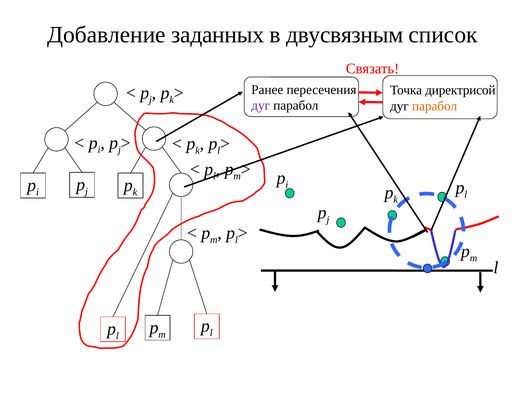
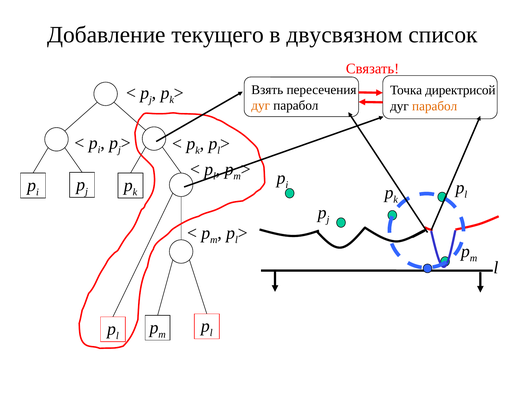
заданных: заданных -> текущего (218, 35)
двусвязным: двусвязным -> двусвязном (344, 35)
Ранее: Ранее -> Взять (267, 90)
дуг colour: purple -> orange (261, 106)
